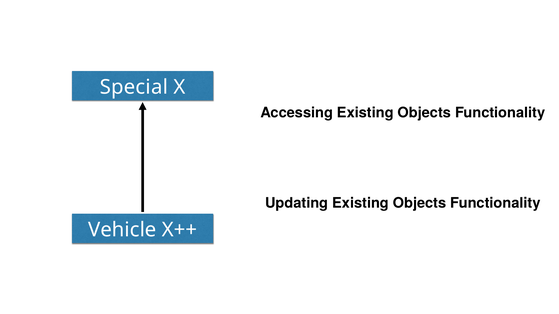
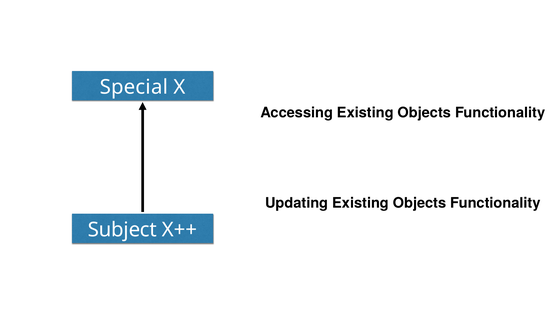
Vehicle: Vehicle -> Subject (122, 230)
